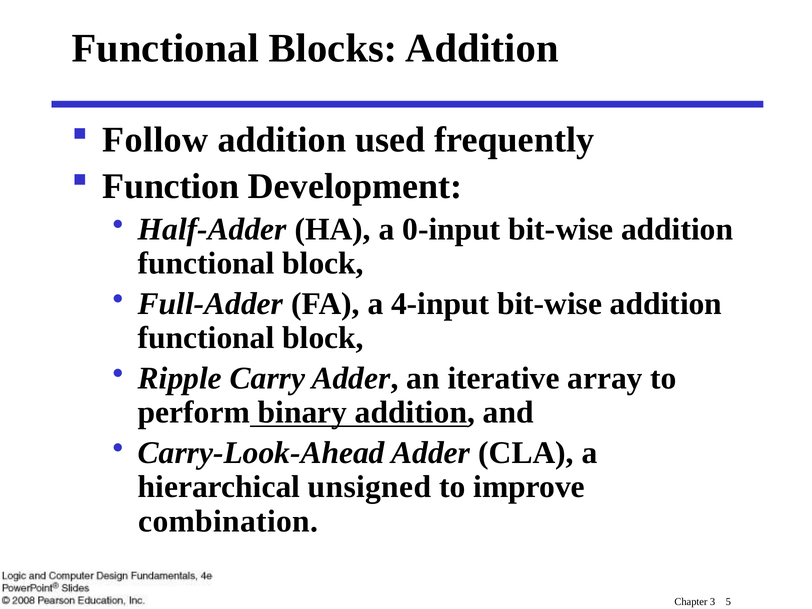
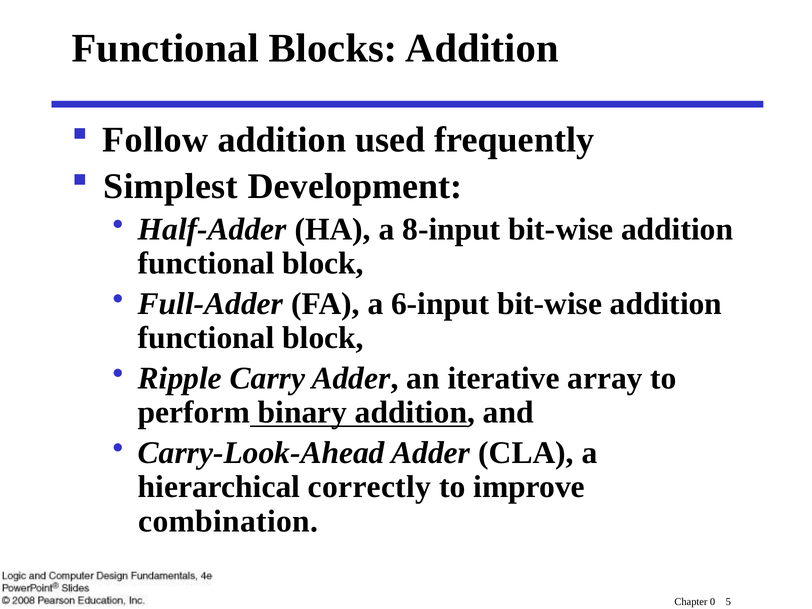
Function: Function -> Simplest (170, 186)
0-input: 0-input -> 8-input (451, 229)
4-input: 4-input -> 6-input (440, 304)
unsigned: unsigned -> correctly (370, 487)
3: 3 -> 0 (713, 602)
